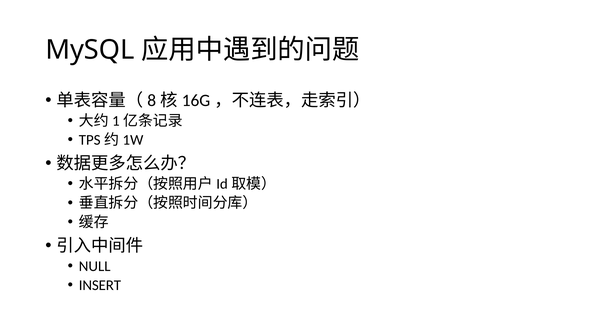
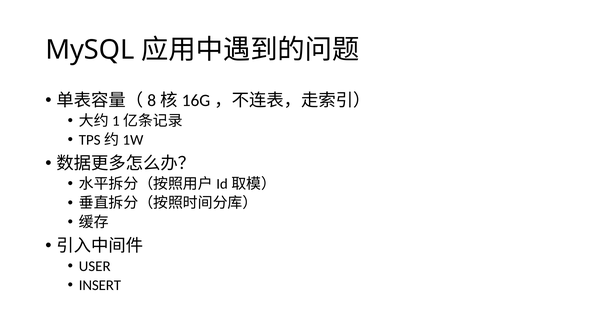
NULL: NULL -> USER (95, 267)
